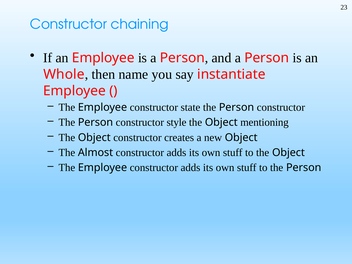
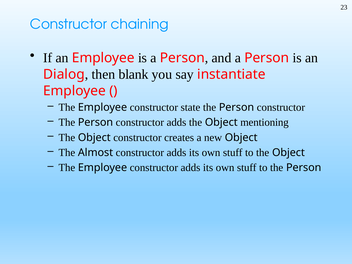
Whole: Whole -> Dialog (64, 74)
name: name -> blank (133, 74)
Person constructor style: style -> adds (176, 122)
